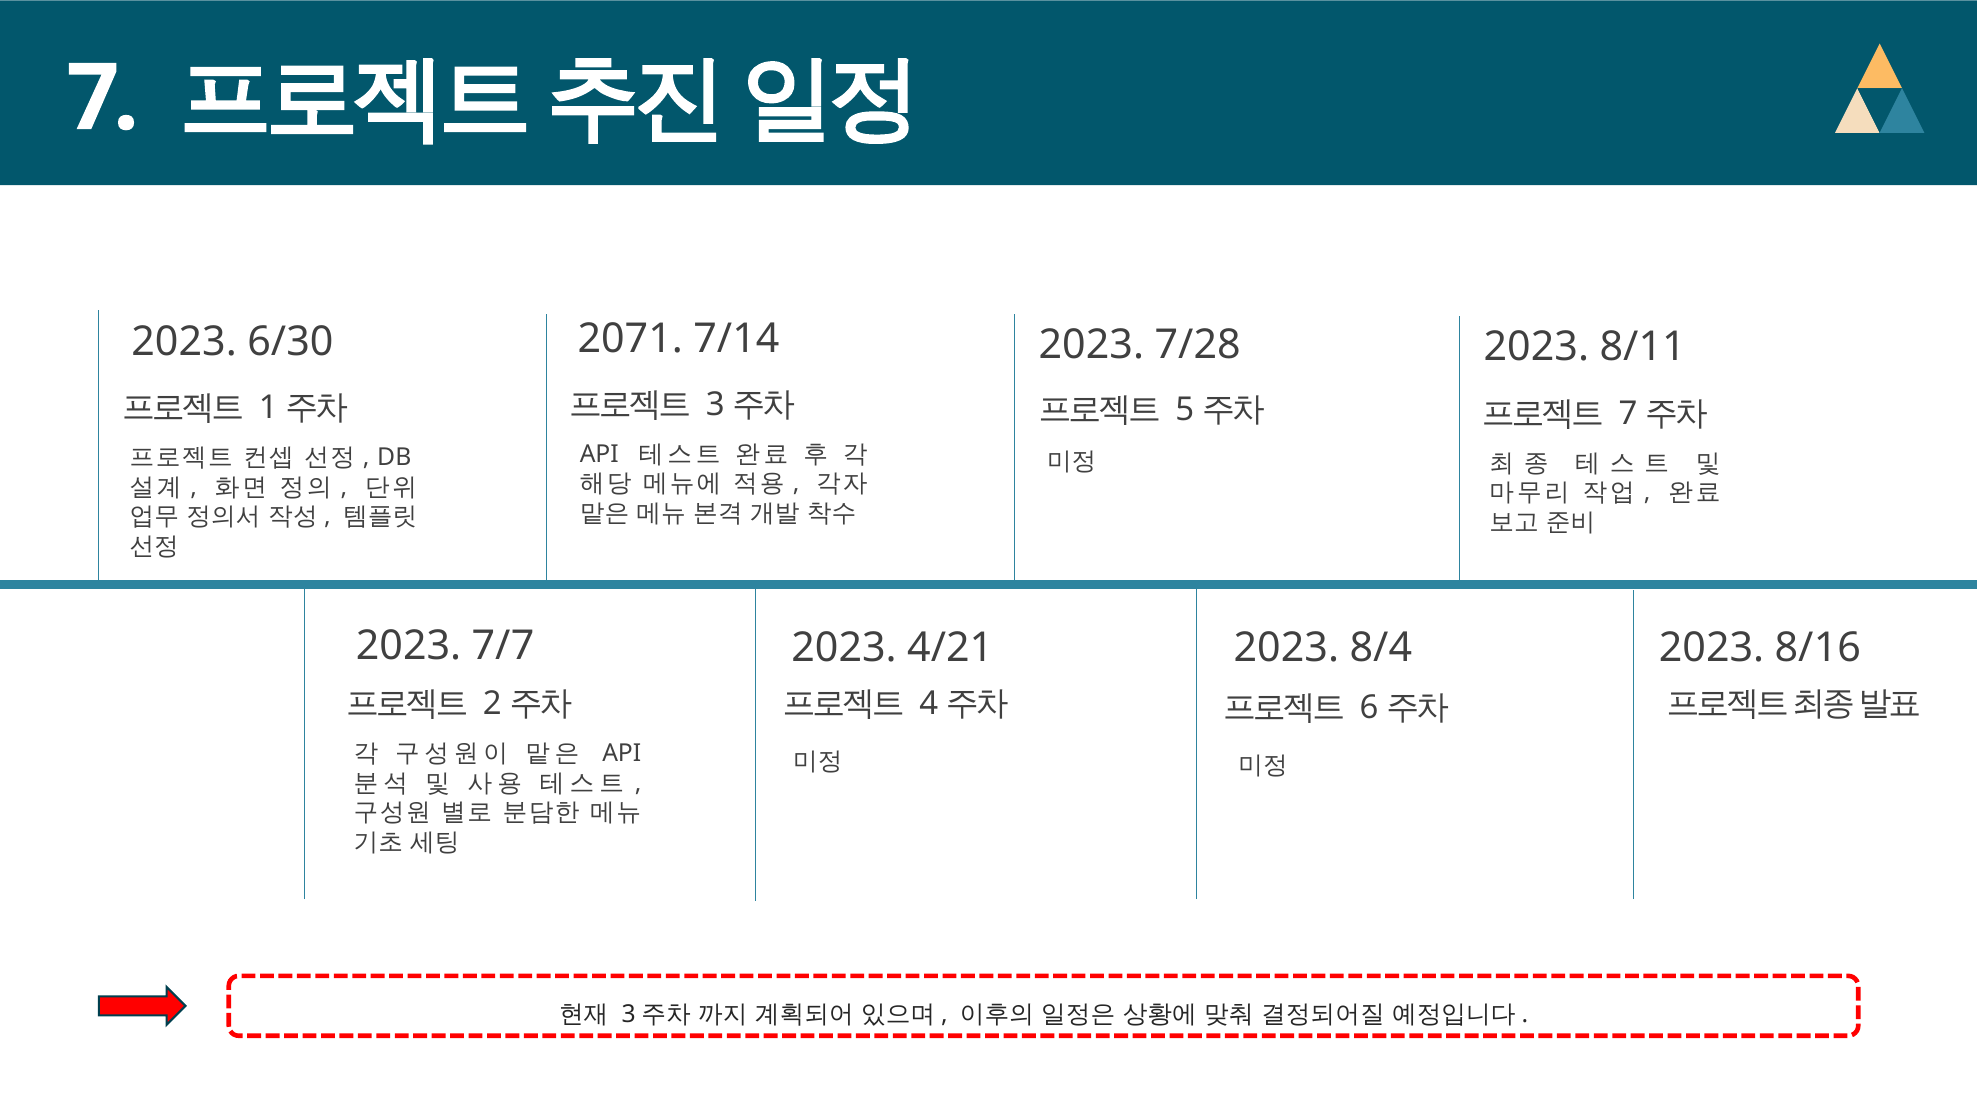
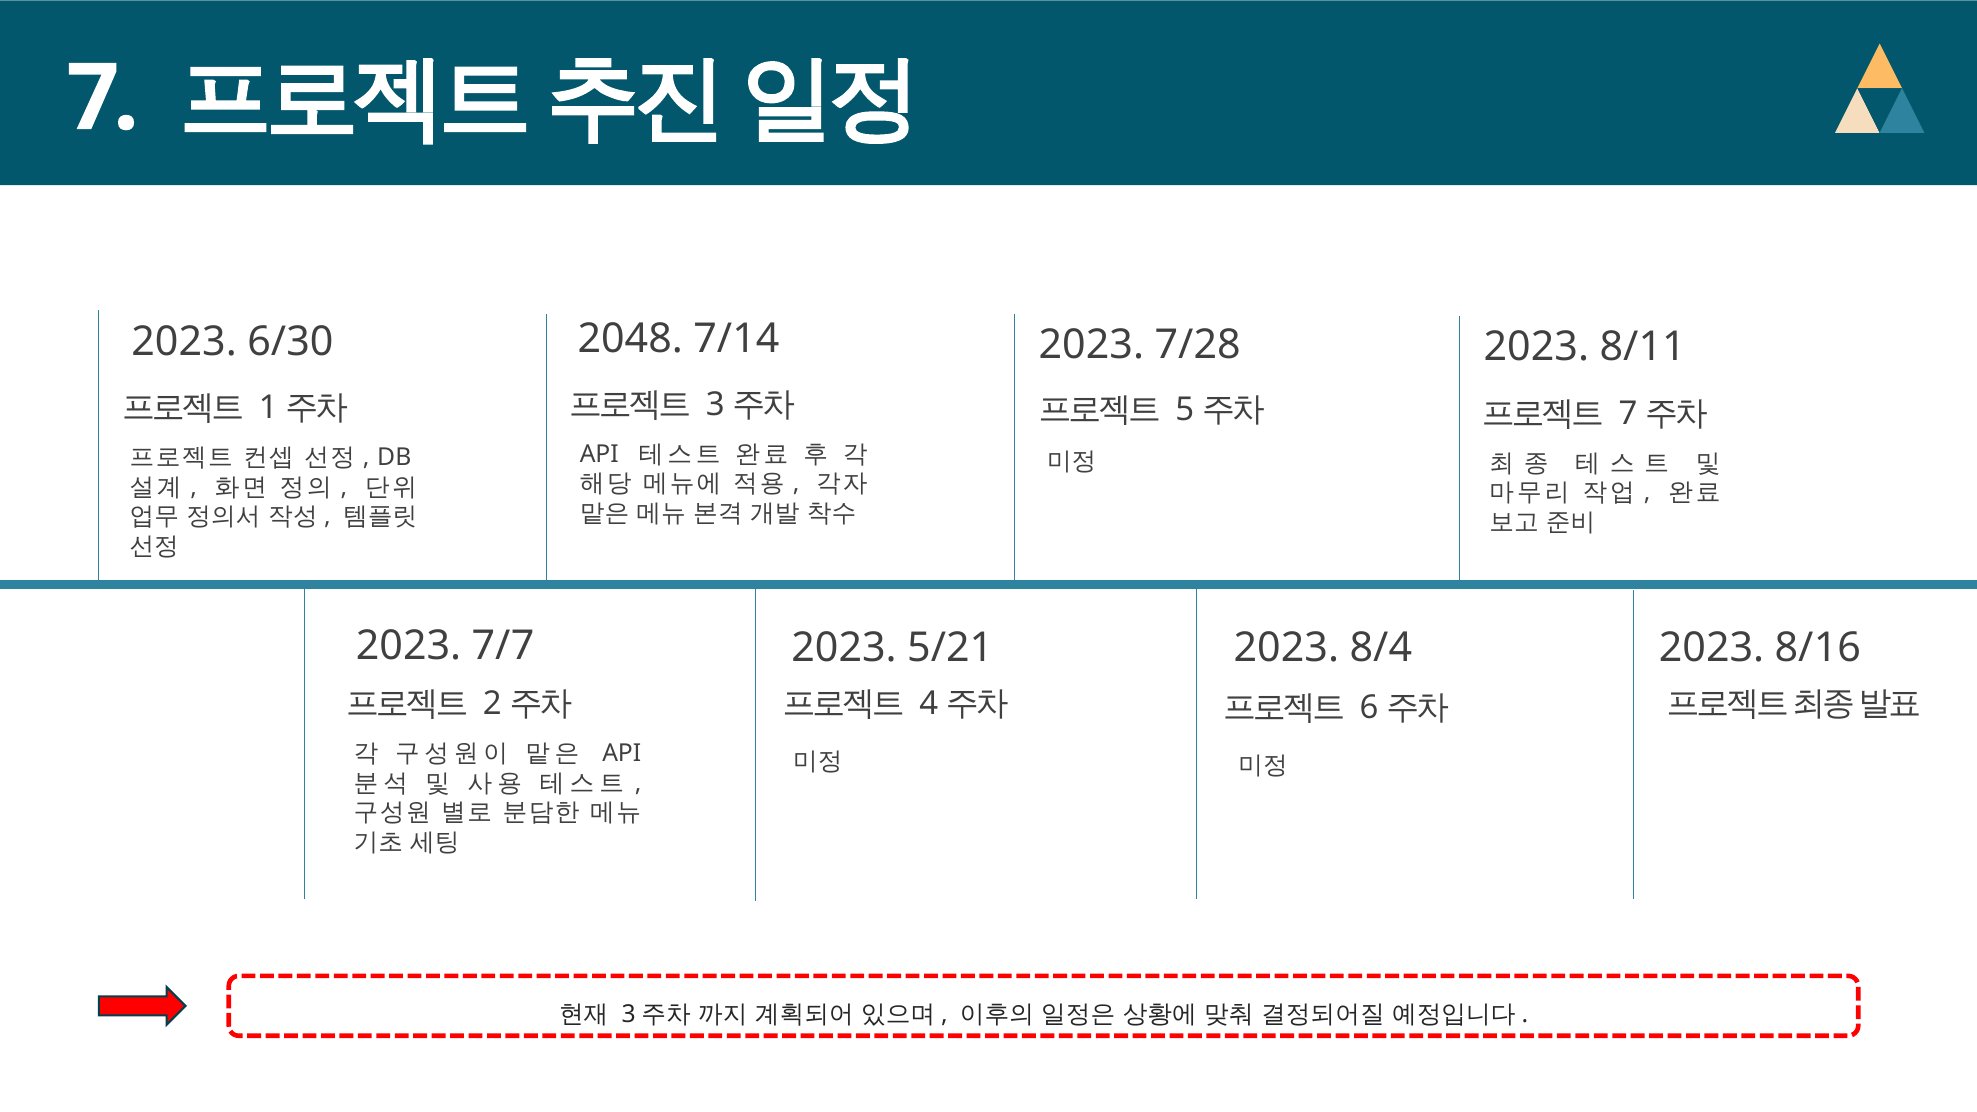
2071: 2071 -> 2048 (630, 339)
4/21: 4/21 -> 5/21 (950, 648)
